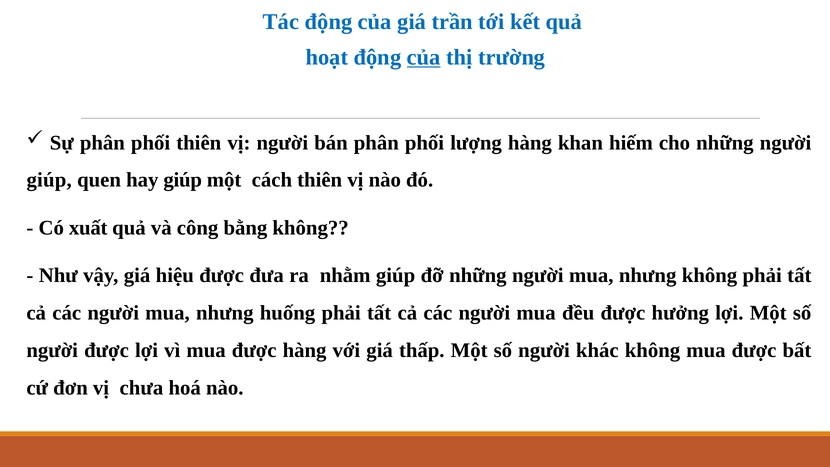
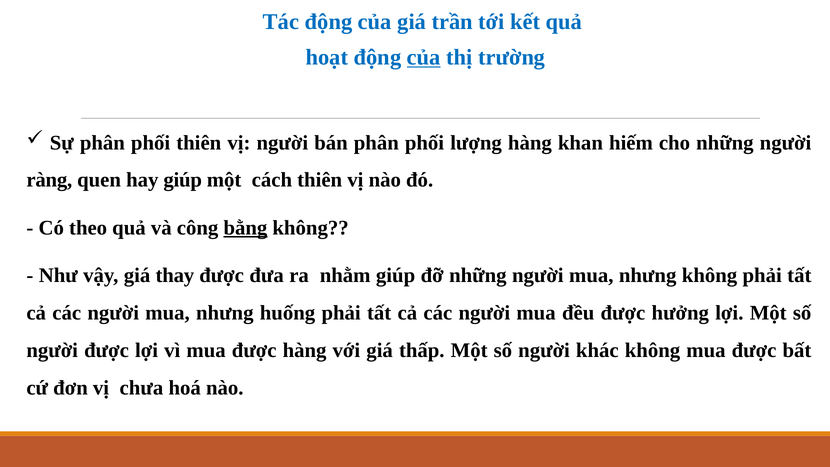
giúp: giúp -> ràng (49, 180)
xuất: xuất -> theo (88, 228)
bằng underline: none -> present (245, 228)
hiệu: hiệu -> thay (175, 276)
